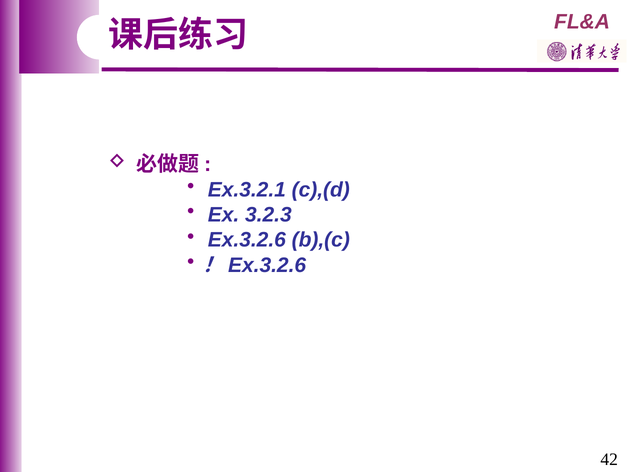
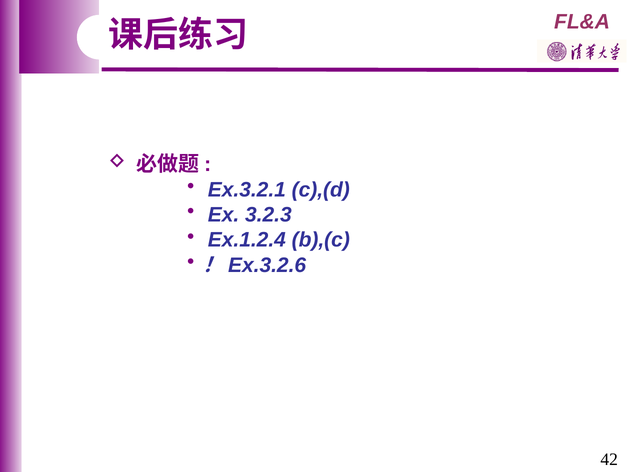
Ex.3.2.6: Ex.3.2.6 -> Ex.1.2.4 (247, 240)
